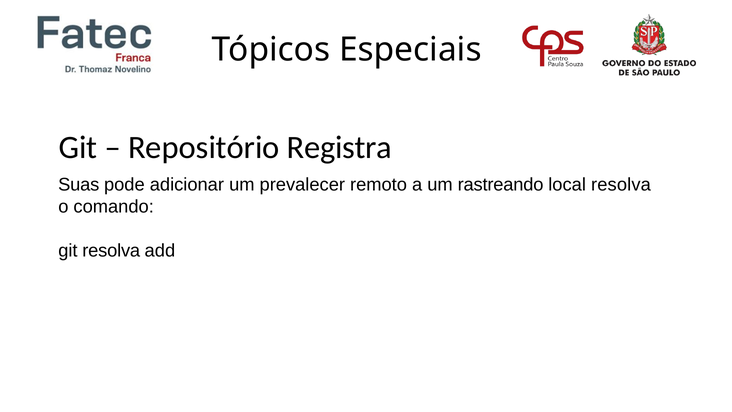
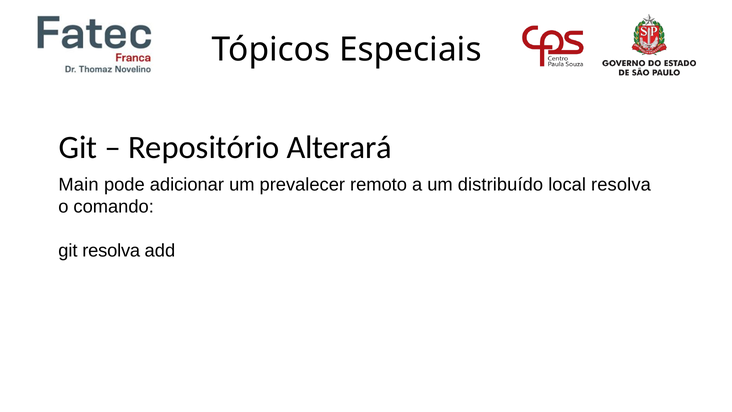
Registra: Registra -> Alterará (339, 147)
Suas: Suas -> Main (79, 185)
rastreando: rastreando -> distribuído (500, 185)
